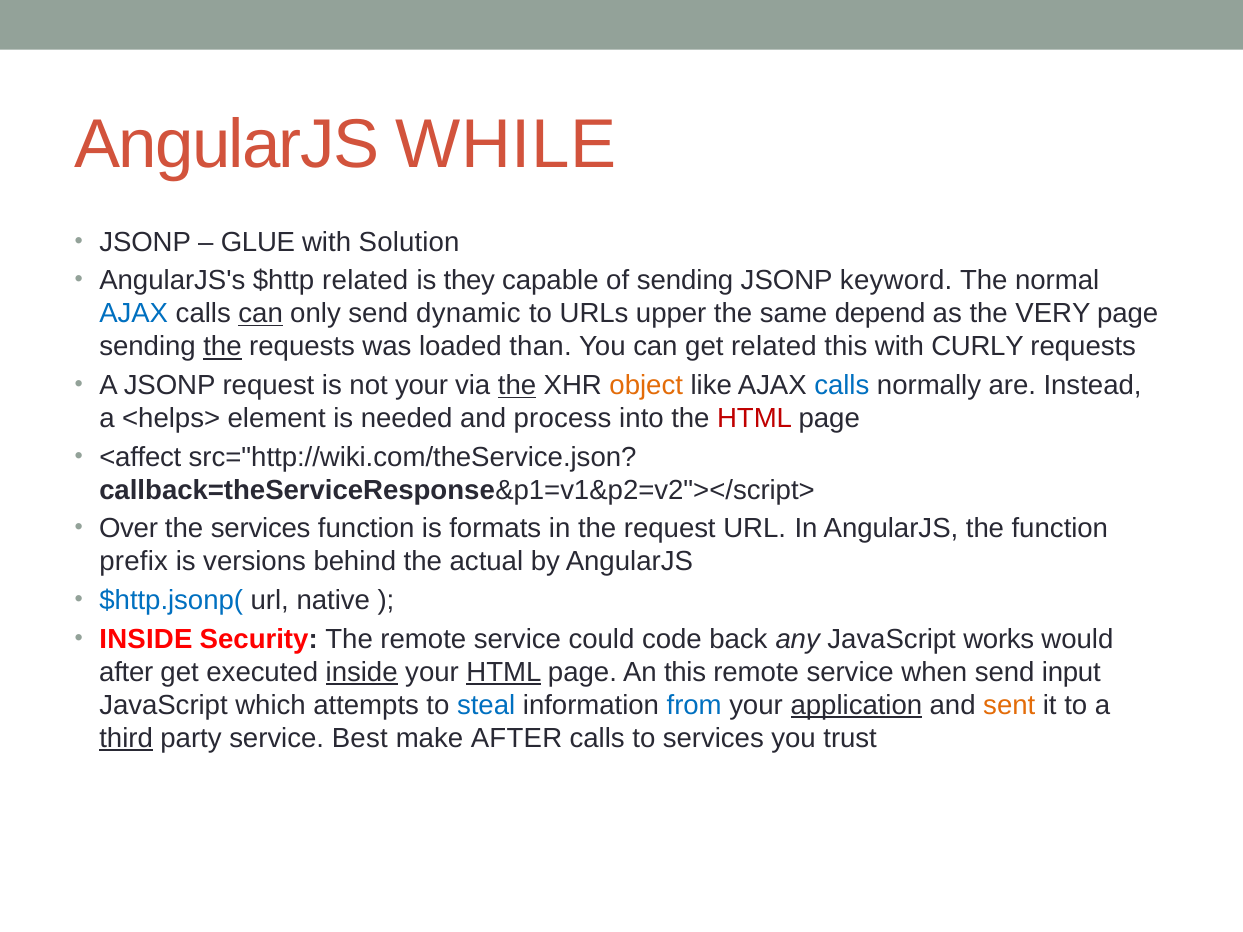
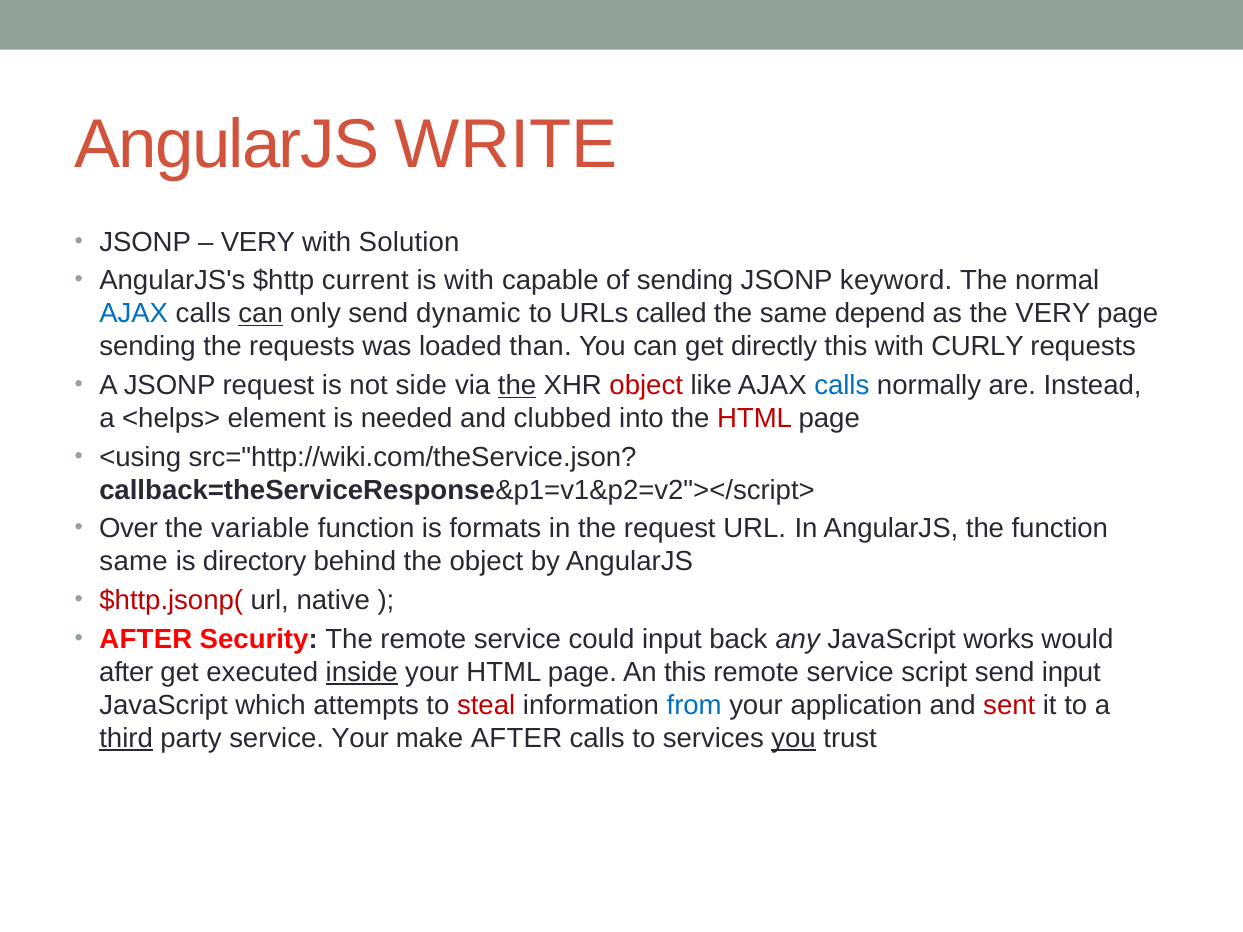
WHILE: WHILE -> WRITE (506, 145)
GLUE: GLUE -> VERY (258, 242)
$http related: related -> current (365, 281)
is they: they -> with (469, 281)
upper: upper -> called (671, 314)
the underline: present -> none (222, 347)
get related: related -> directly (774, 347)
not your: your -> side (421, 386)
object colour: orange -> red (646, 386)
process: process -> clubbed (563, 419)
<affect: <affect -> <using (140, 457)
the services: services -> variable (260, 529)
prefix: prefix -> same (134, 562)
versions: versions -> directory (255, 562)
the actual: actual -> object (486, 562)
$http.jsonp( colour: blue -> red (171, 601)
INSIDE: INSIDE -> AFTER (146, 639)
could code: code -> input (672, 639)
HTML underline: present -> none (504, 672)
when: when -> script (934, 672)
steal colour: blue -> red (486, 705)
application underline: present -> none (856, 705)
sent colour: orange -> red (1009, 705)
service Best: Best -> Your (360, 739)
you underline: none -> present (794, 739)
